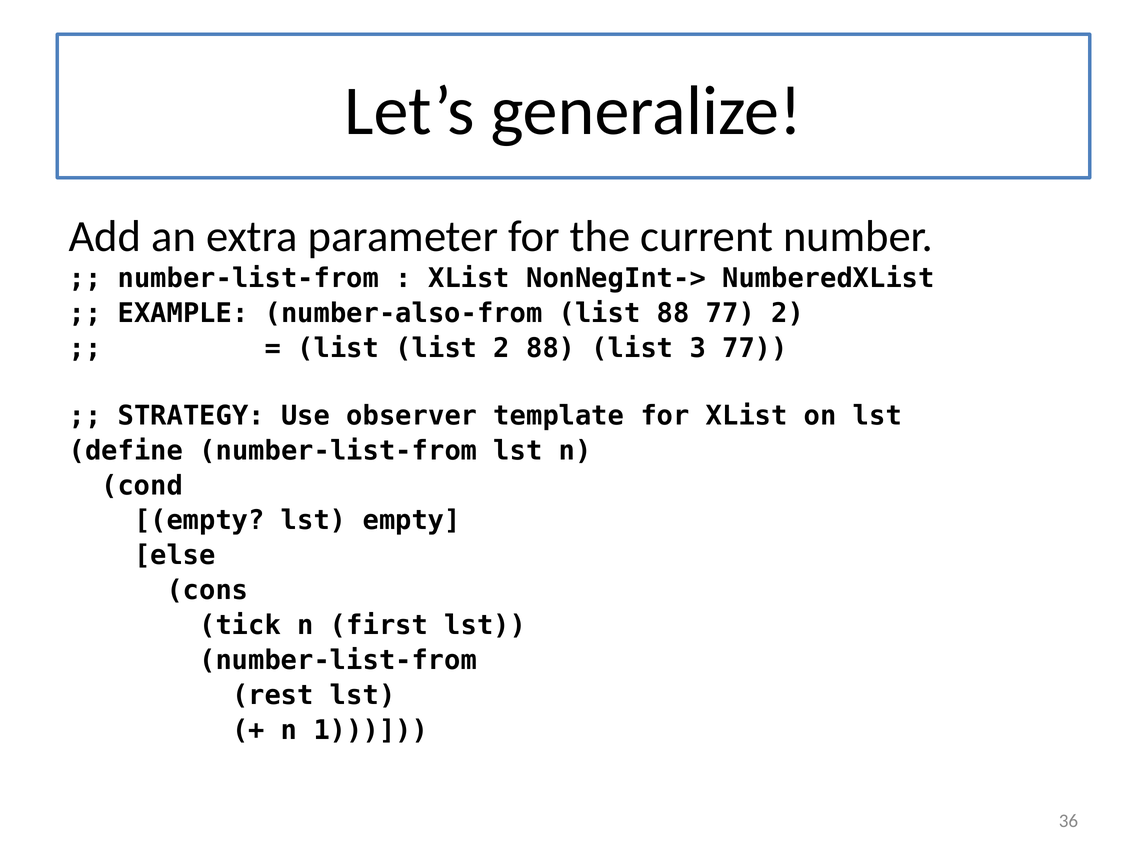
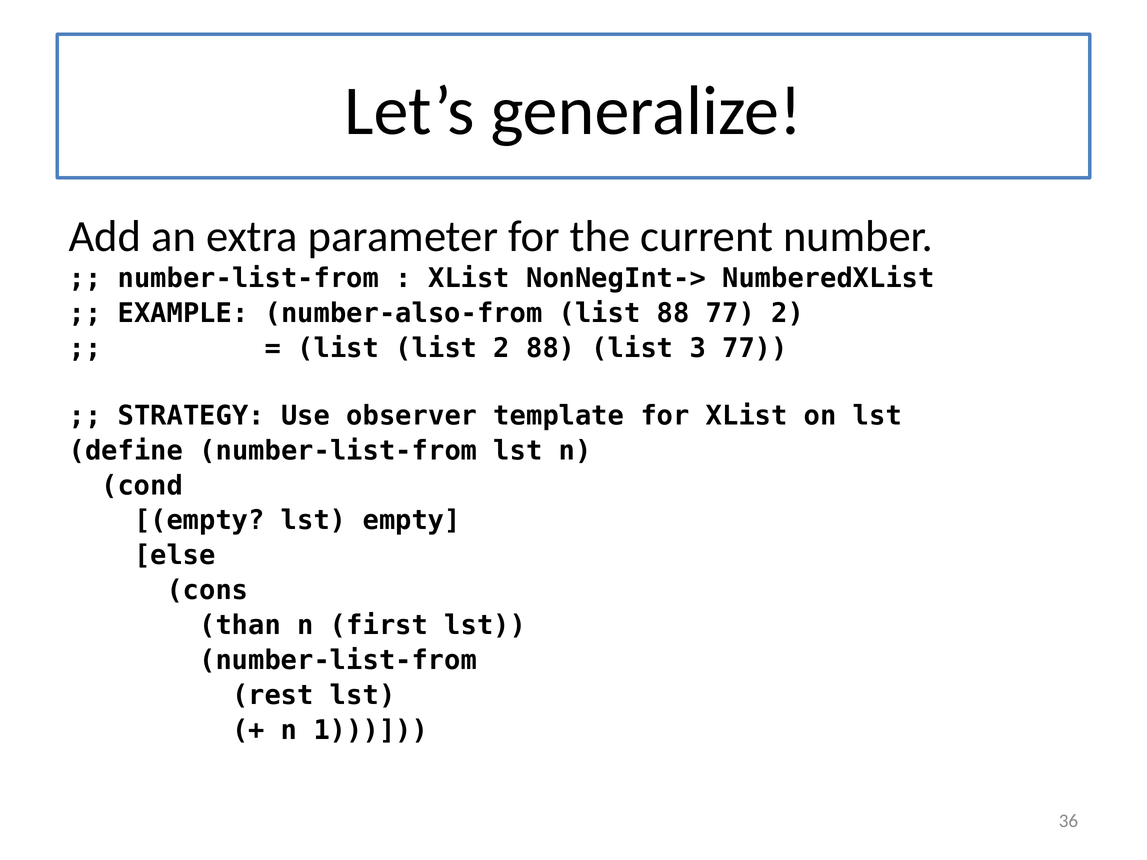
tick: tick -> than (240, 626)
